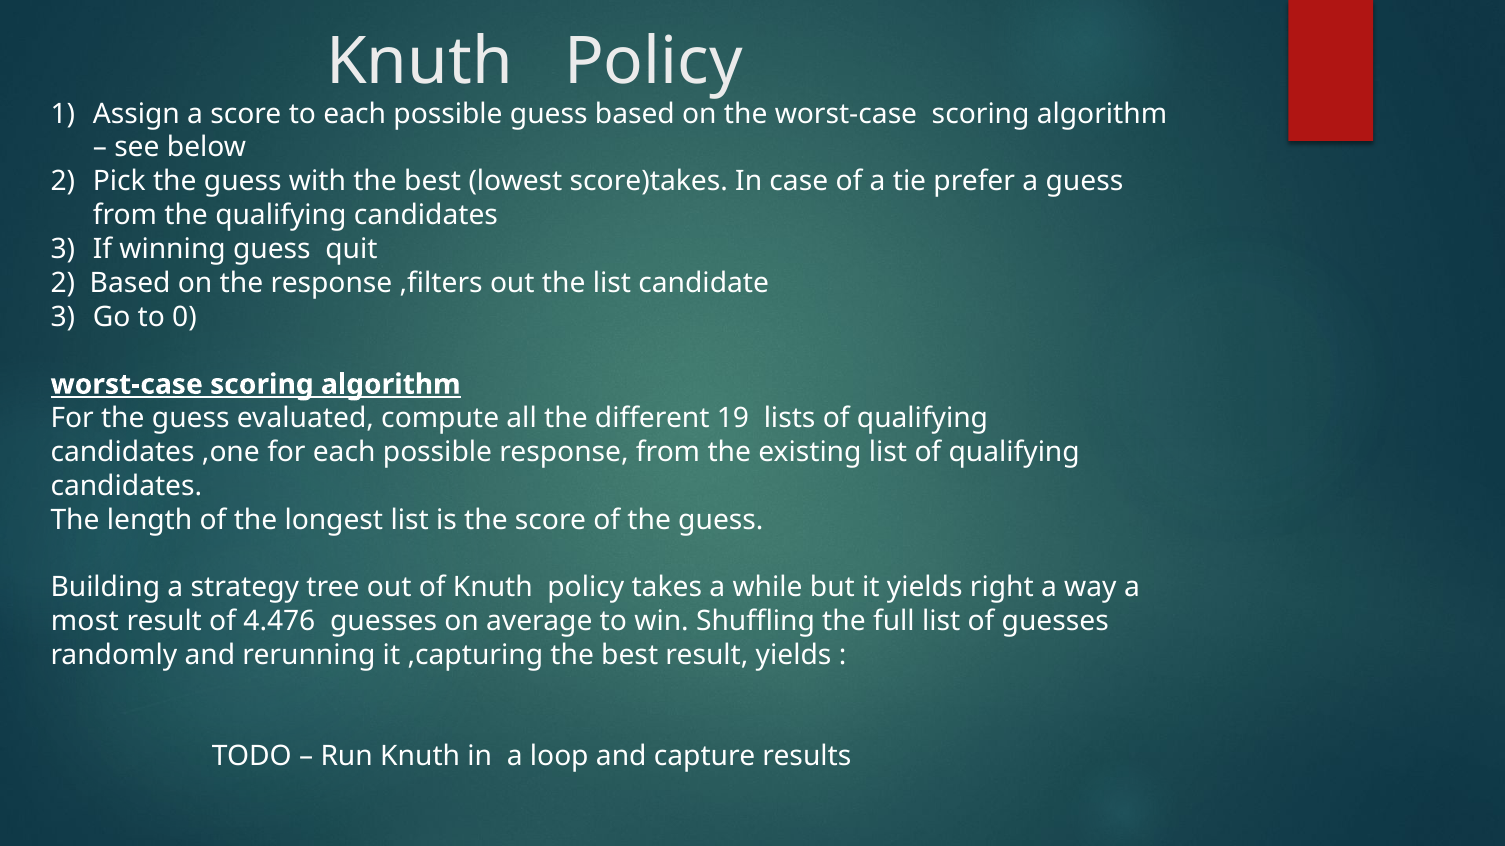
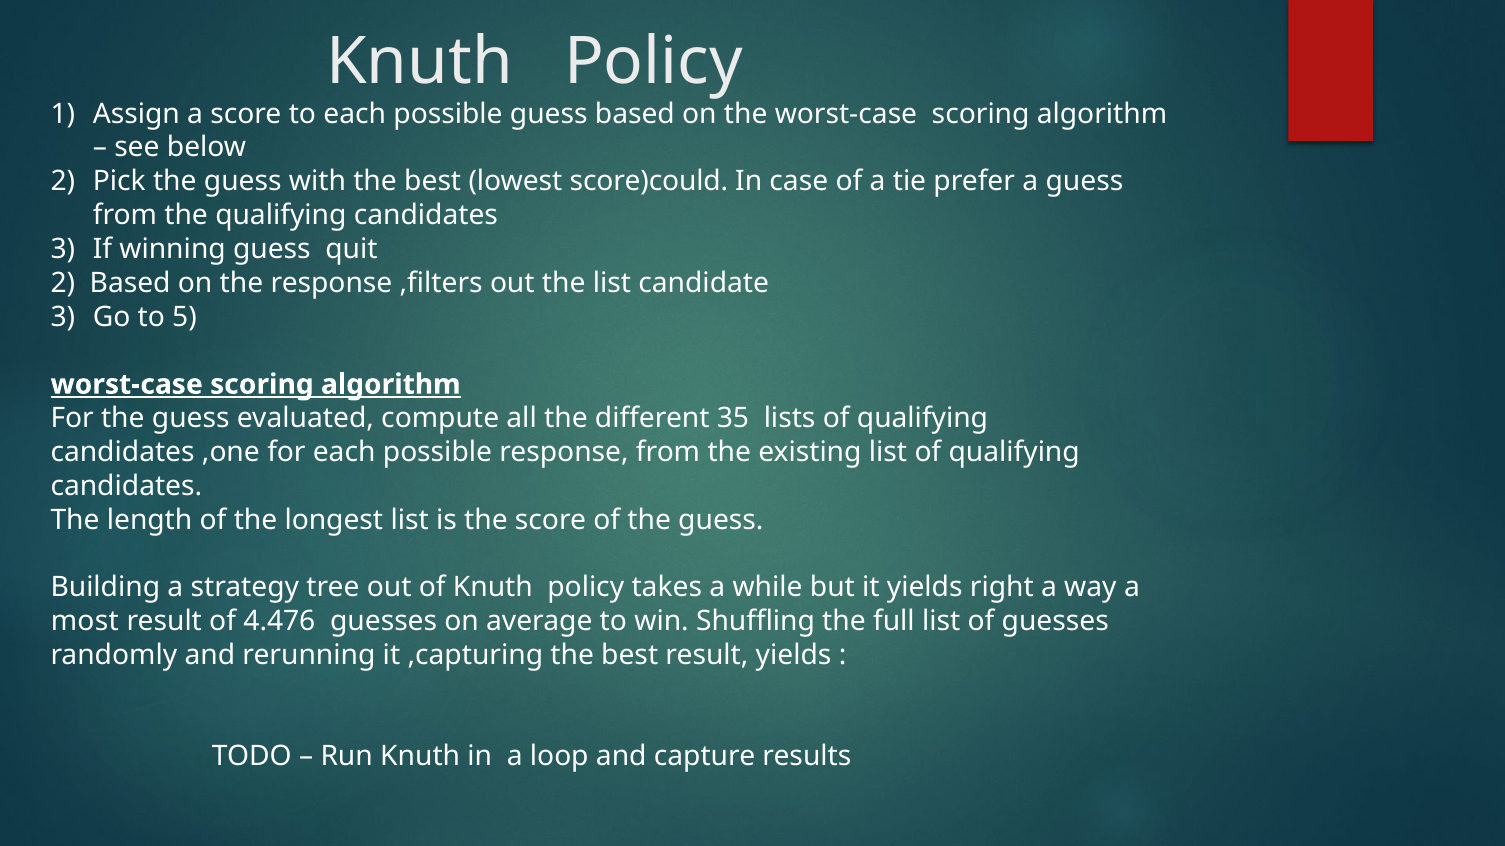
score)takes: score)takes -> score)could (649, 182)
0: 0 -> 5 (185, 317)
19: 19 -> 35 (733, 419)
